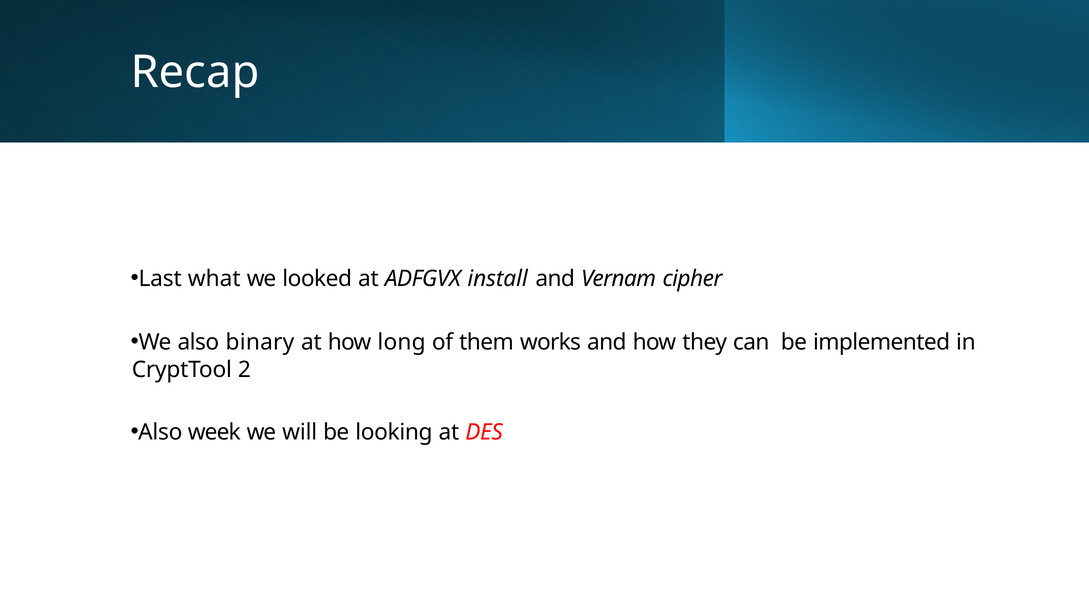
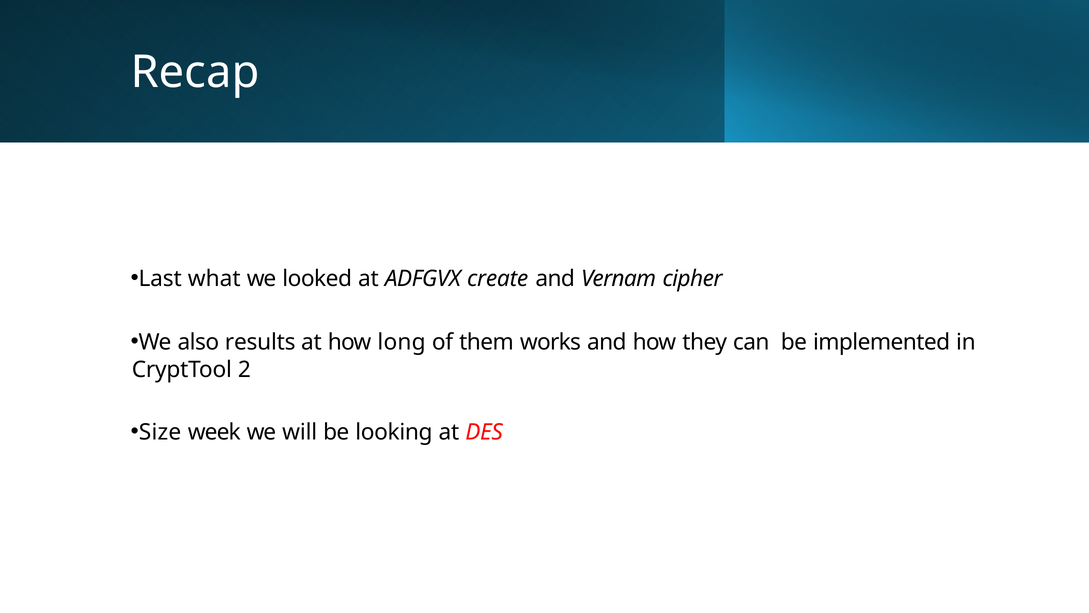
install: install -> create (498, 279)
binary: binary -> results (260, 342)
Also: Also -> Size (160, 432)
